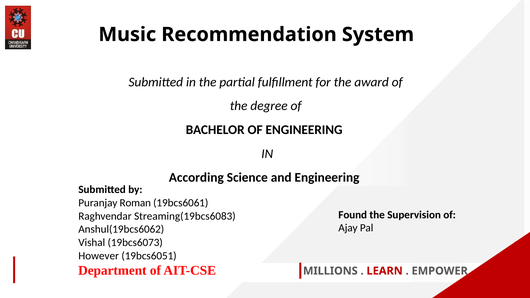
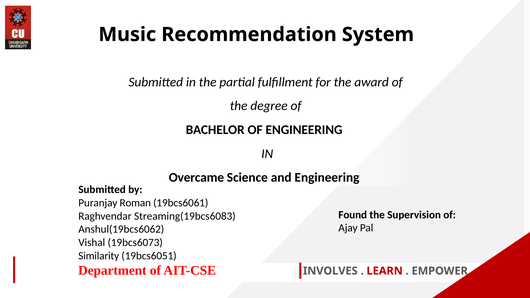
According: According -> Overcame (196, 178)
However: However -> Similarity (99, 256)
MILLIONS: MILLIONS -> INVOLVES (330, 271)
